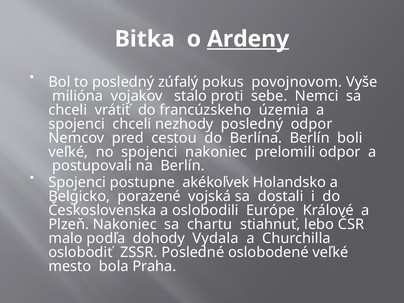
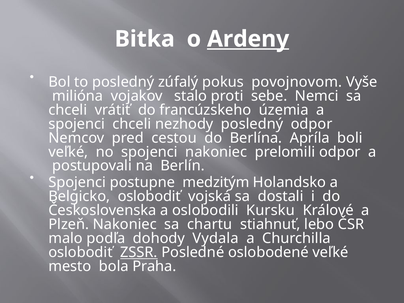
Berlína Berlín: Berlín -> Apríla (310, 138)
akékoľvek: akékoľvek -> medzitým (216, 182)
Belgicko porazené: porazené -> oslobodiť (149, 196)
Európe: Európe -> Kursku (271, 210)
ZSSR underline: none -> present (139, 252)
